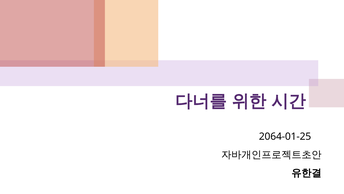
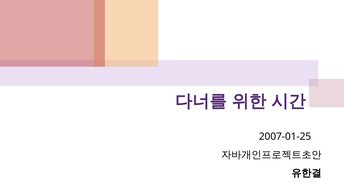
2064-01-25: 2064-01-25 -> 2007-01-25 (285, 136)
